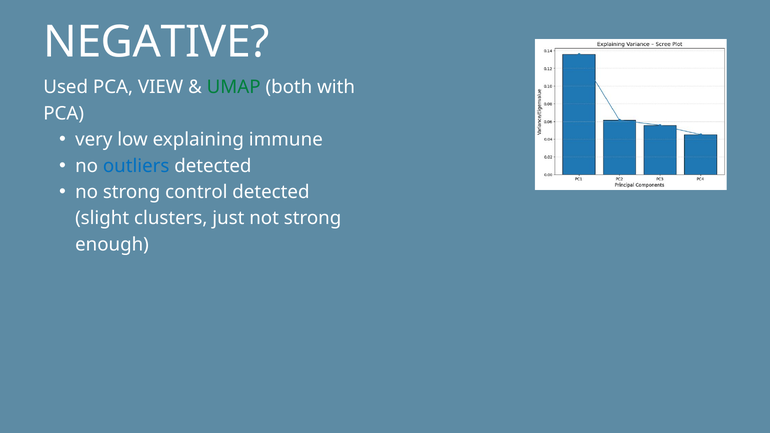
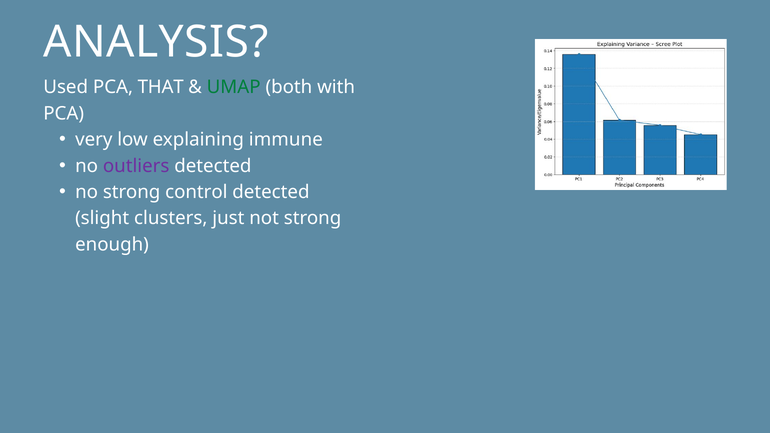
NEGATIVE: NEGATIVE -> ANALYSIS (156, 42)
VIEW: VIEW -> THAT (161, 87)
outliers colour: blue -> purple (136, 166)
